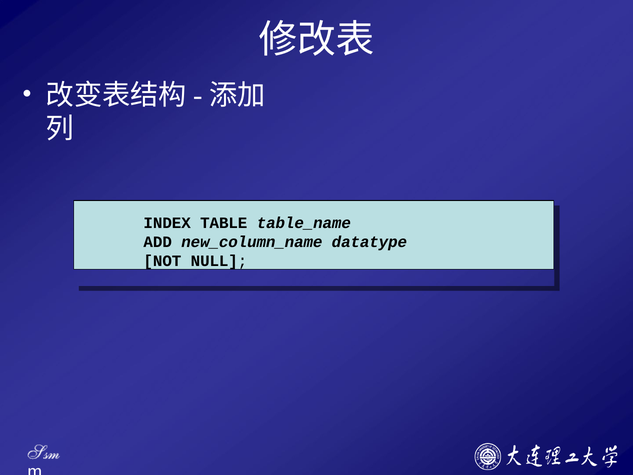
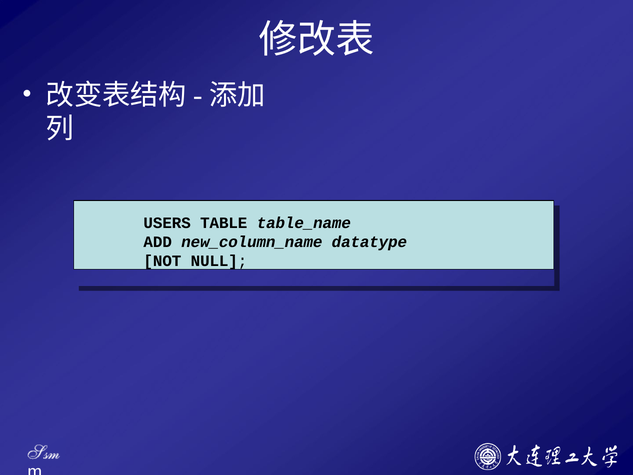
INDEX: INDEX -> USERS (167, 223)
